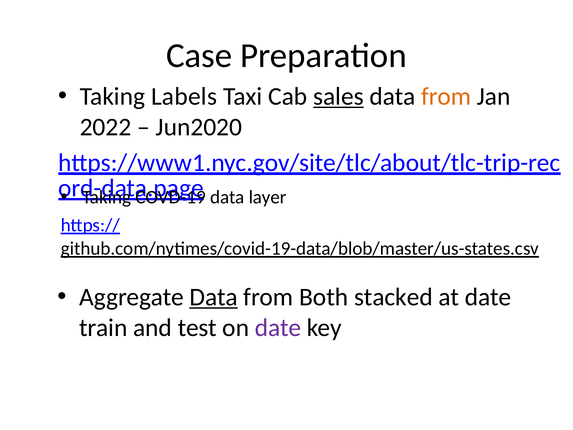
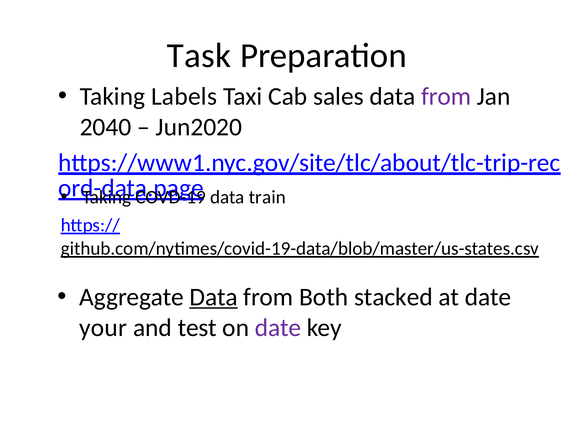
Case: Case -> Task (199, 55)
sales underline: present -> none (338, 96)
from colour: orange -> purple (446, 96)
2022: 2022 -> 2040 (106, 127)
layer: layer -> train (267, 197)
train: train -> your (103, 327)
